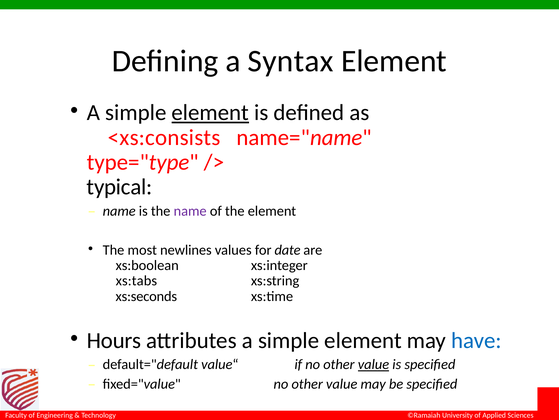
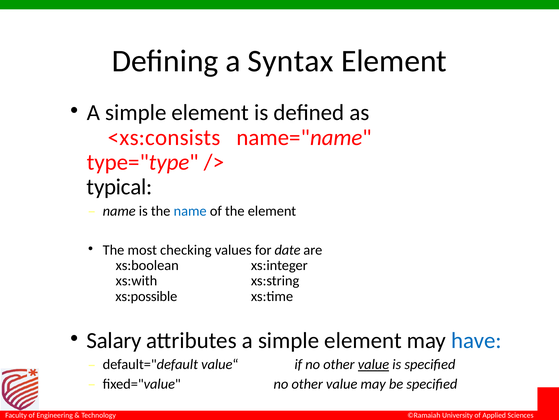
element underline: present -> none (210, 112)
name colour: purple -> blue (190, 211)
newlines: newlines -> checking (186, 249)
xs:tabs: xs:tabs -> xs:with (136, 280)
xs:seconds: xs:seconds -> xs:possible (146, 296)
Hours: Hours -> Salary (114, 340)
